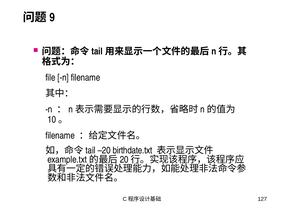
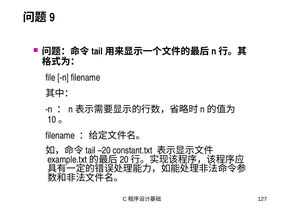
birthdate.txt: birthdate.txt -> constant.txt (132, 150)
